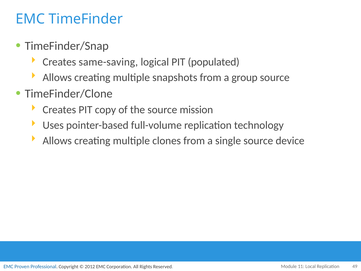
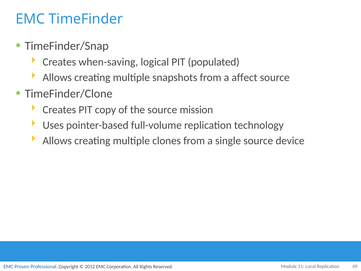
same-saving: same-saving -> when-saving (108, 62)
group: group -> affect (244, 77)
